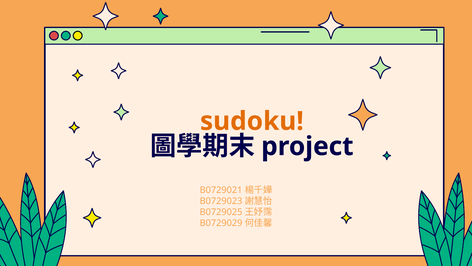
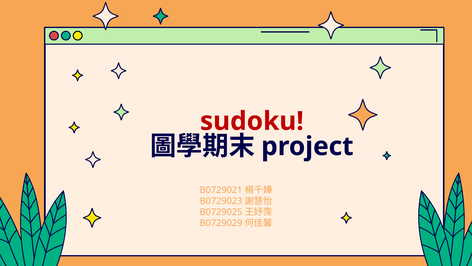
sudoku colour: orange -> red (252, 121)
